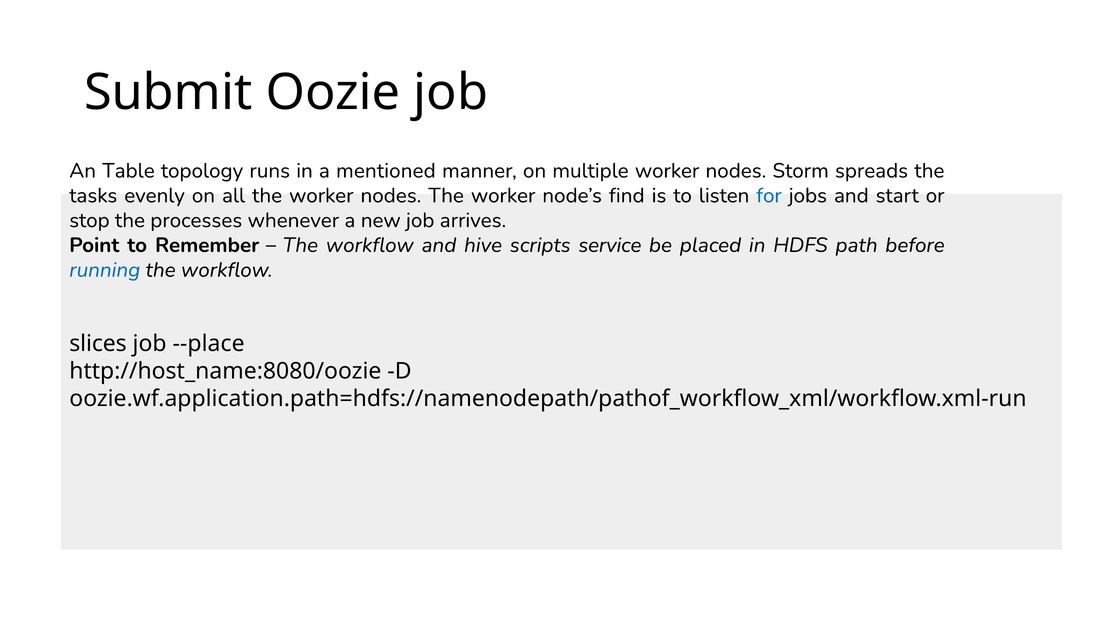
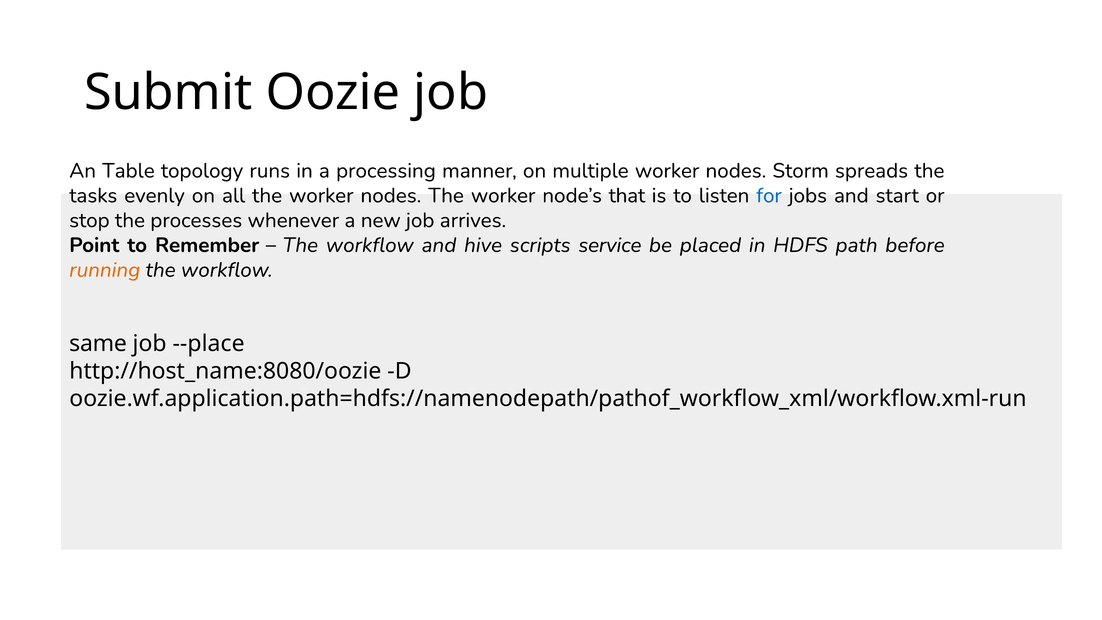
mentioned: mentioned -> processing (386, 171)
find: find -> that (627, 195)
running colour: blue -> orange (105, 270)
slices: slices -> same (98, 344)
